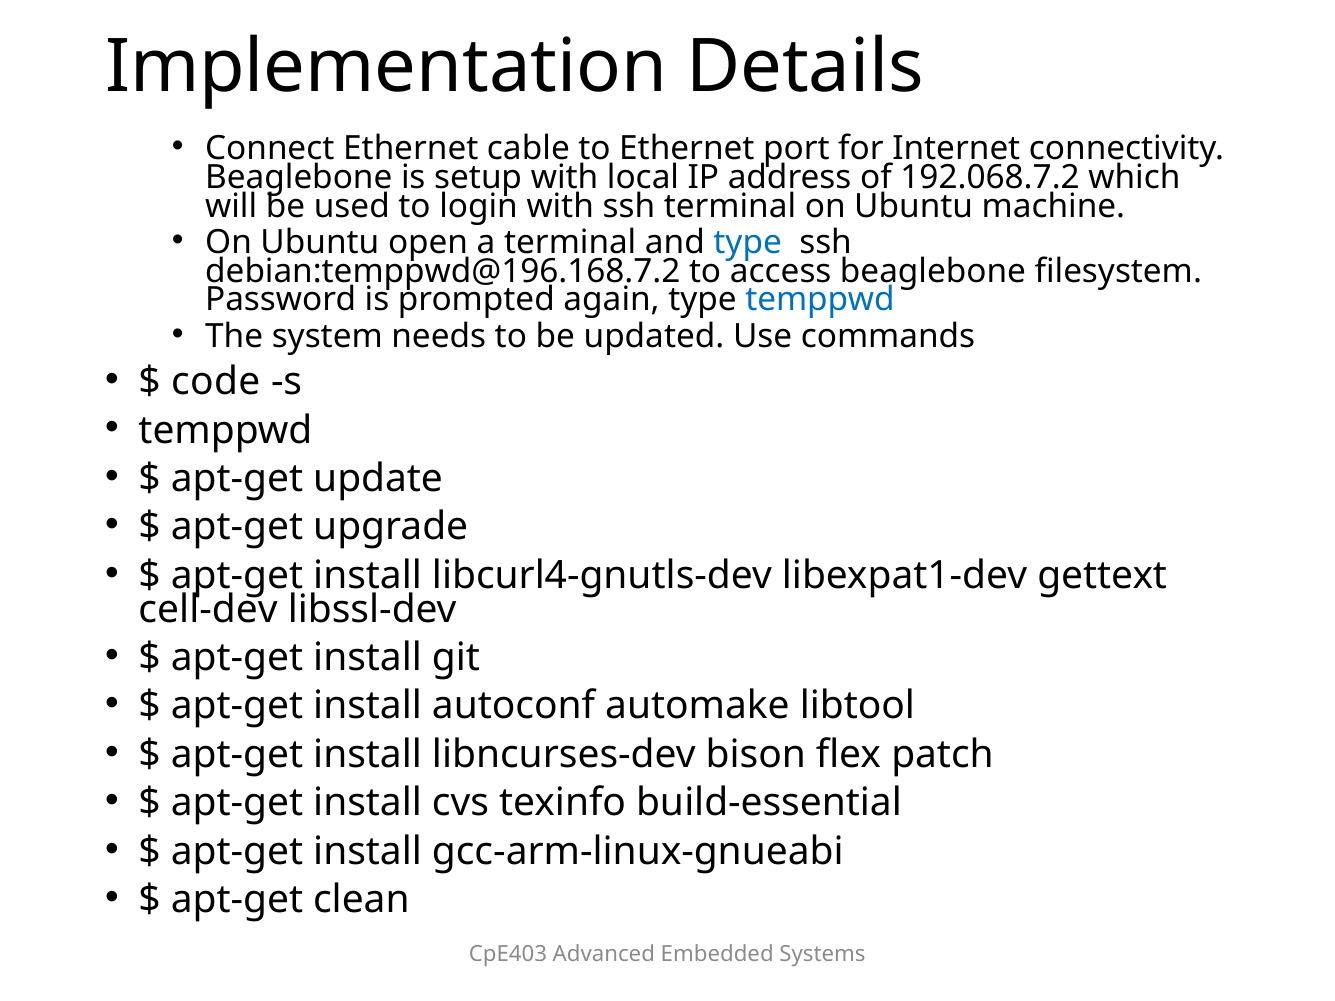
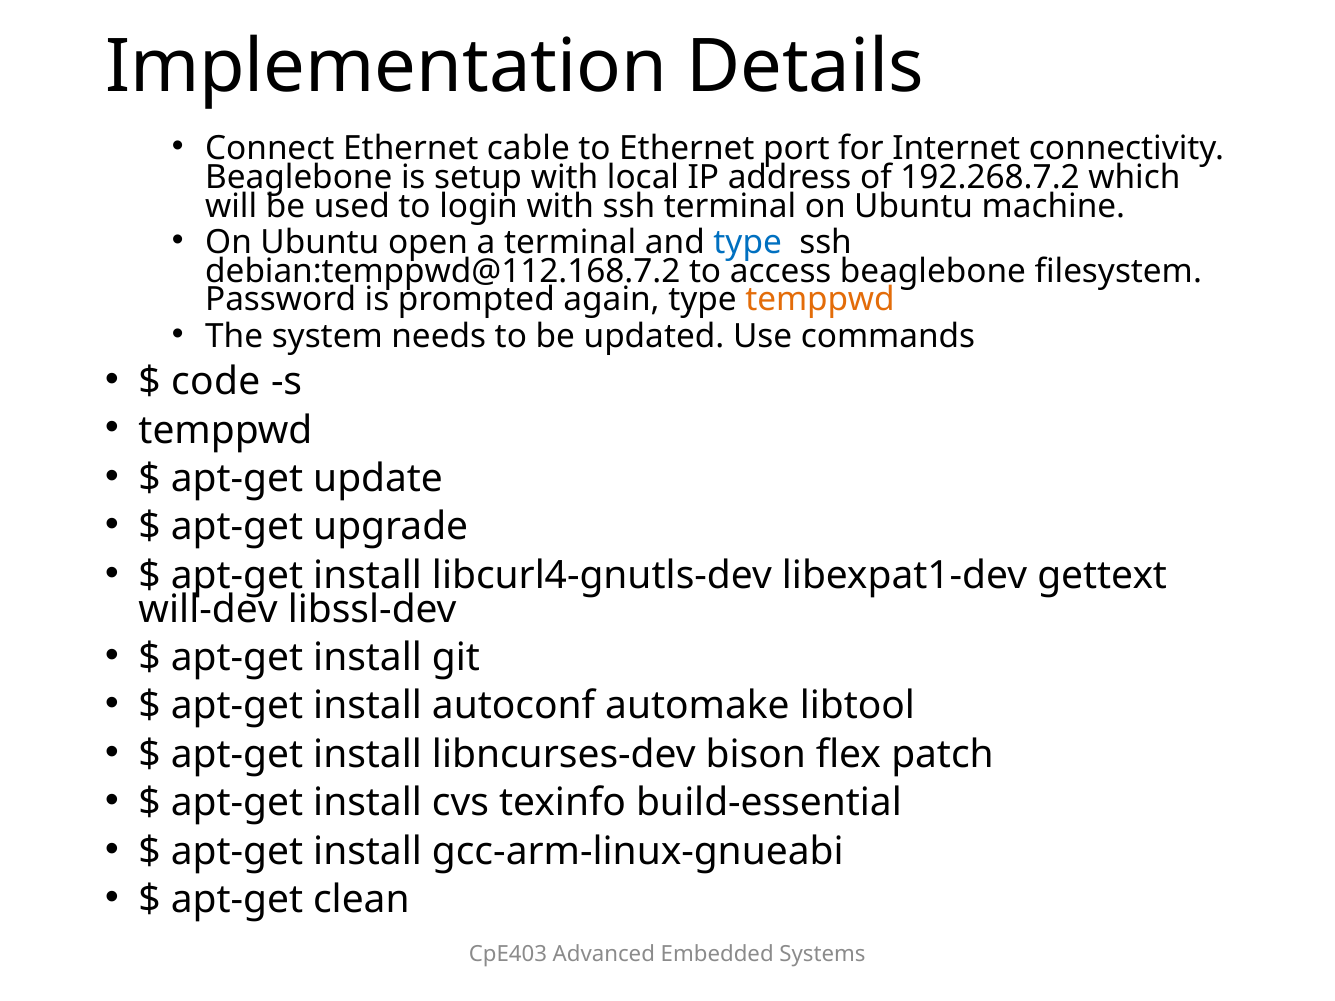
192.068.7.2: 192.068.7.2 -> 192.268.7.2 (990, 177)
debian:temppwd@196.168.7.2: debian:temppwd@196.168.7.2 -> debian:temppwd@112.168.7.2 (443, 271)
temppwd colour: blue -> orange (820, 300)
cell-dev: cell-dev -> will-dev (208, 609)
